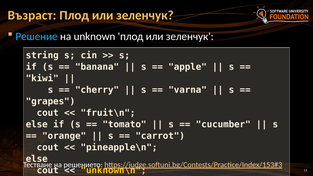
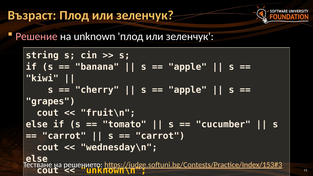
Решение colour: light blue -> pink (37, 36)
varna: varna -> apple (188, 90)
orange: orange -> carrot (64, 136)
pineapple\n: pineapple\n -> wednesday\n (119, 147)
